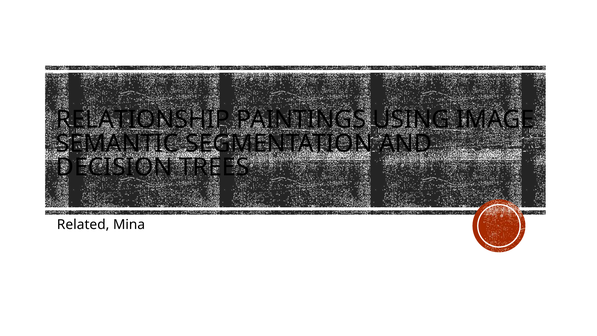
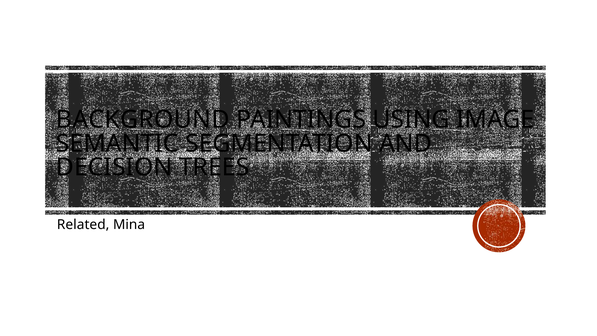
RELATIONSHIP: RELATIONSHIP -> BACKGROUND (143, 120)
